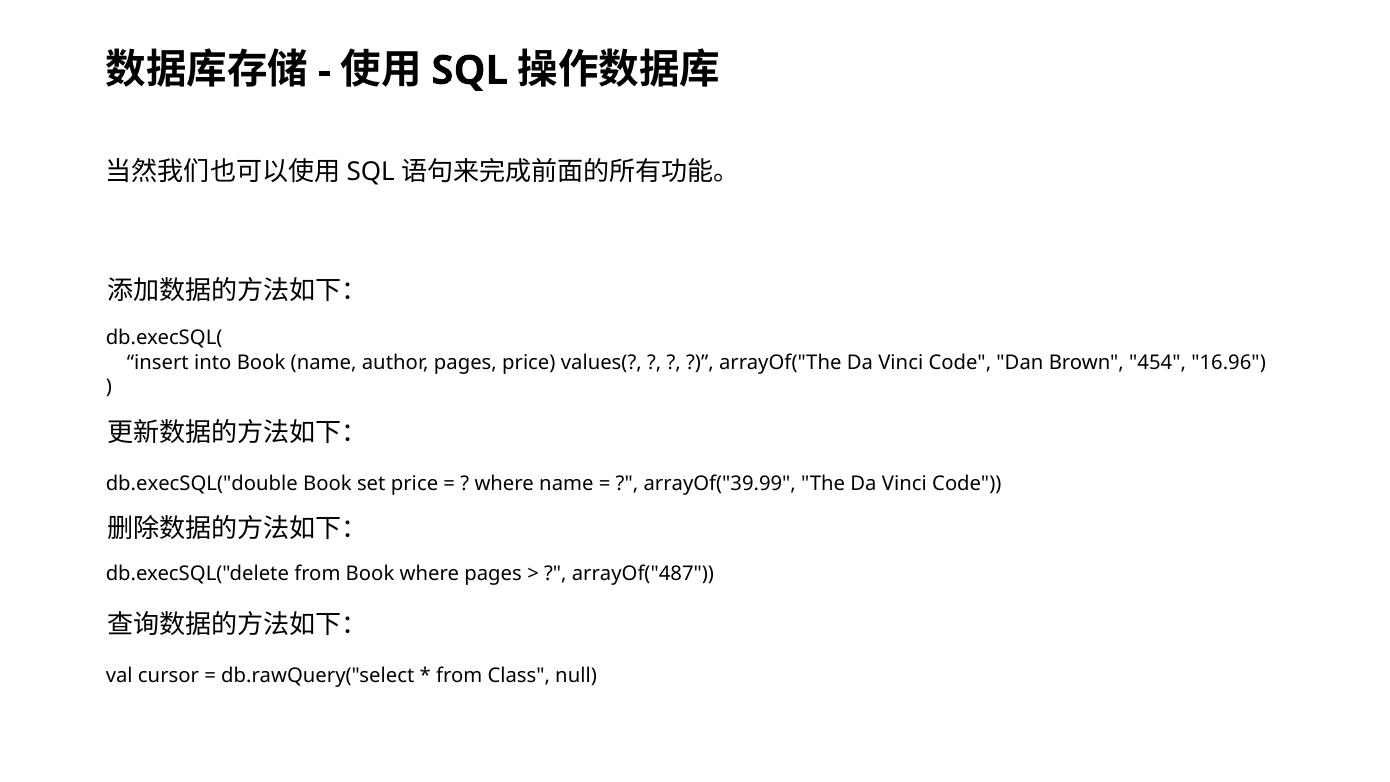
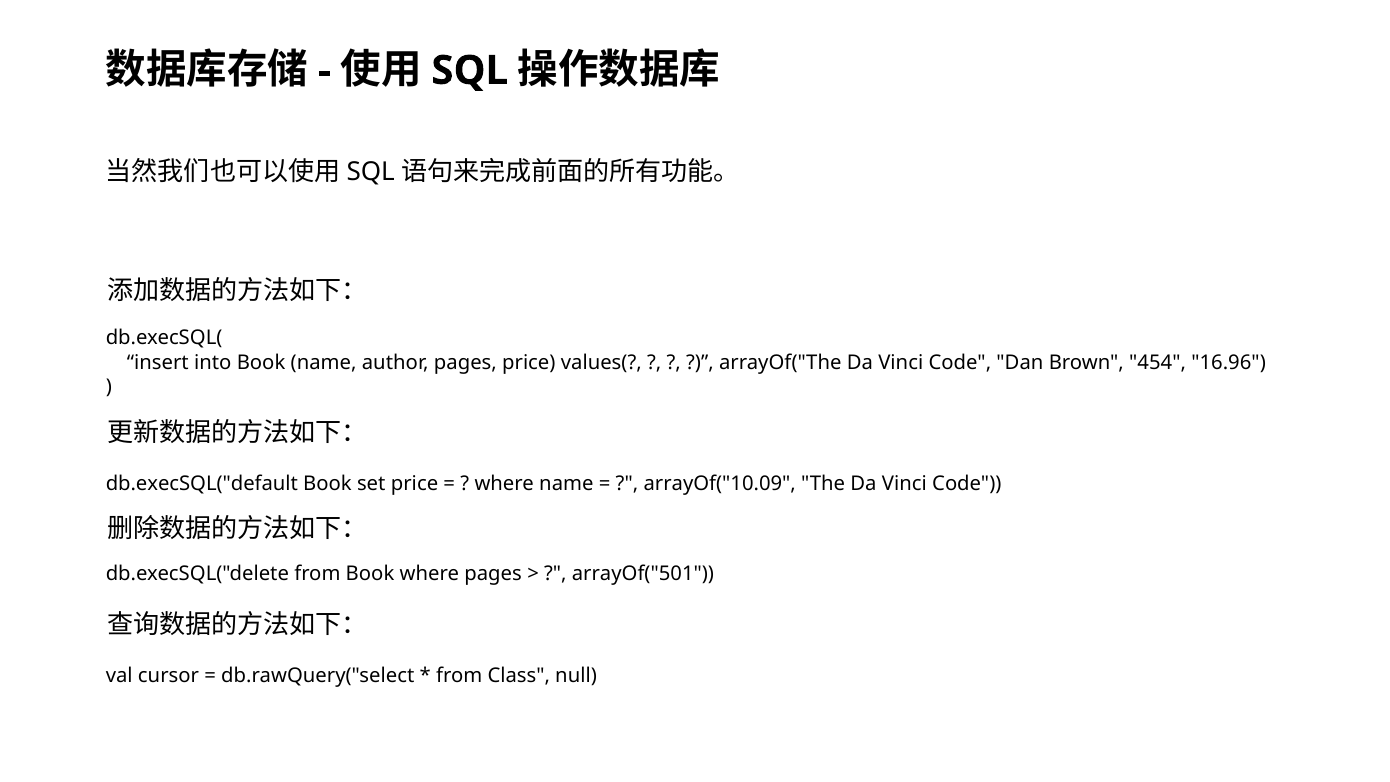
db.execSQL("double: db.execSQL("double -> db.execSQL("default (202, 484)
arrayOf("39.99: arrayOf("39.99 -> arrayOf("10.09 (720, 484)
arrayOf("487: arrayOf("487 -> arrayOf("501 (643, 573)
